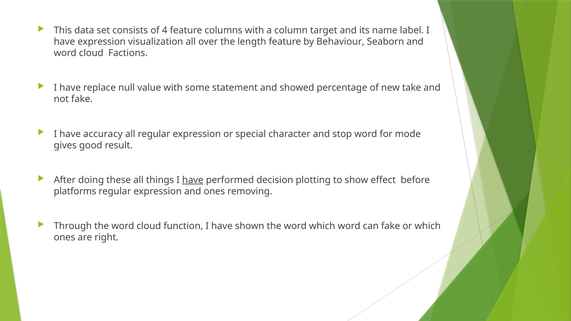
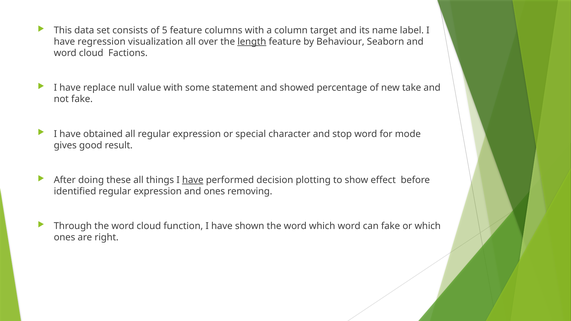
4: 4 -> 5 (165, 30)
have expression: expression -> regression (102, 42)
length underline: none -> present (252, 42)
accuracy: accuracy -> obtained (103, 134)
platforms: platforms -> identified (75, 192)
